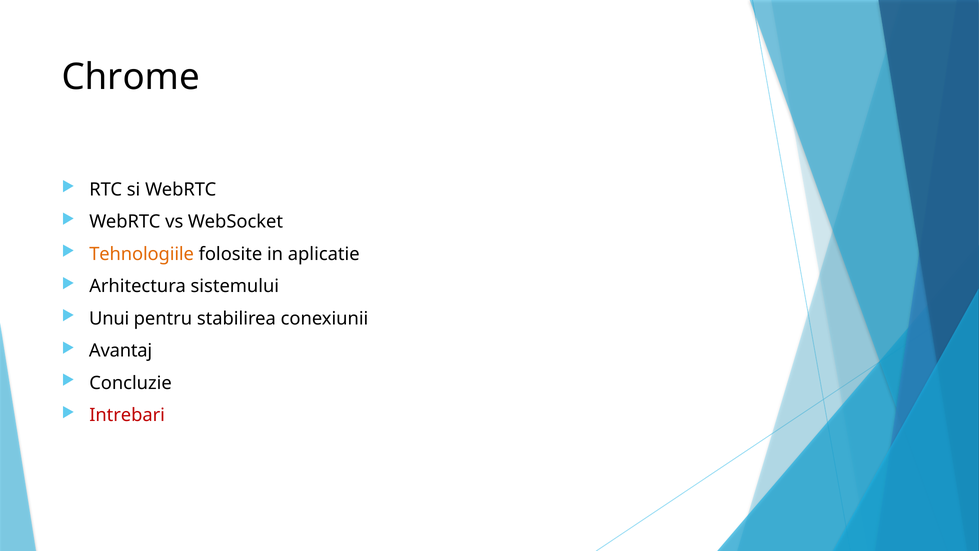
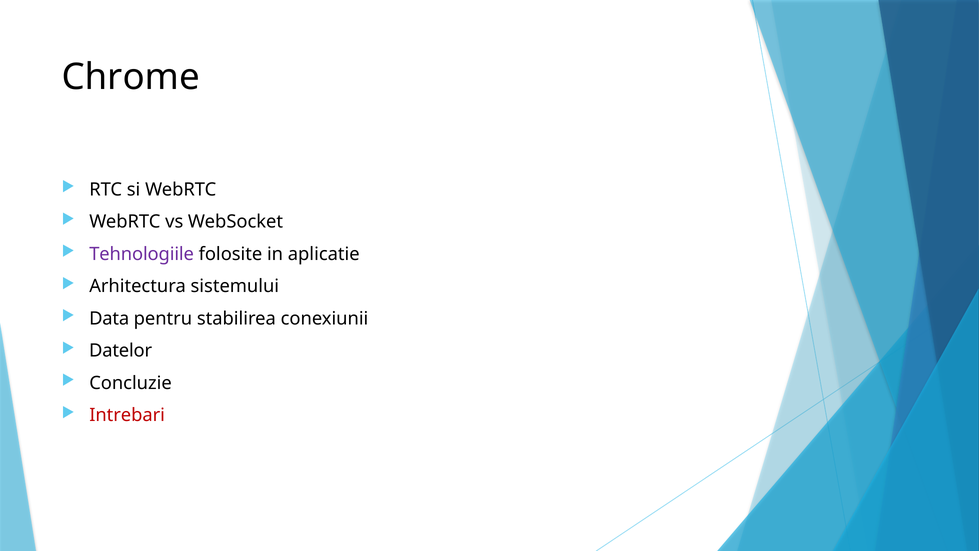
Tehnologiile colour: orange -> purple (142, 254)
Unui: Unui -> Data (109, 318)
Avantaj: Avantaj -> Datelor (121, 351)
